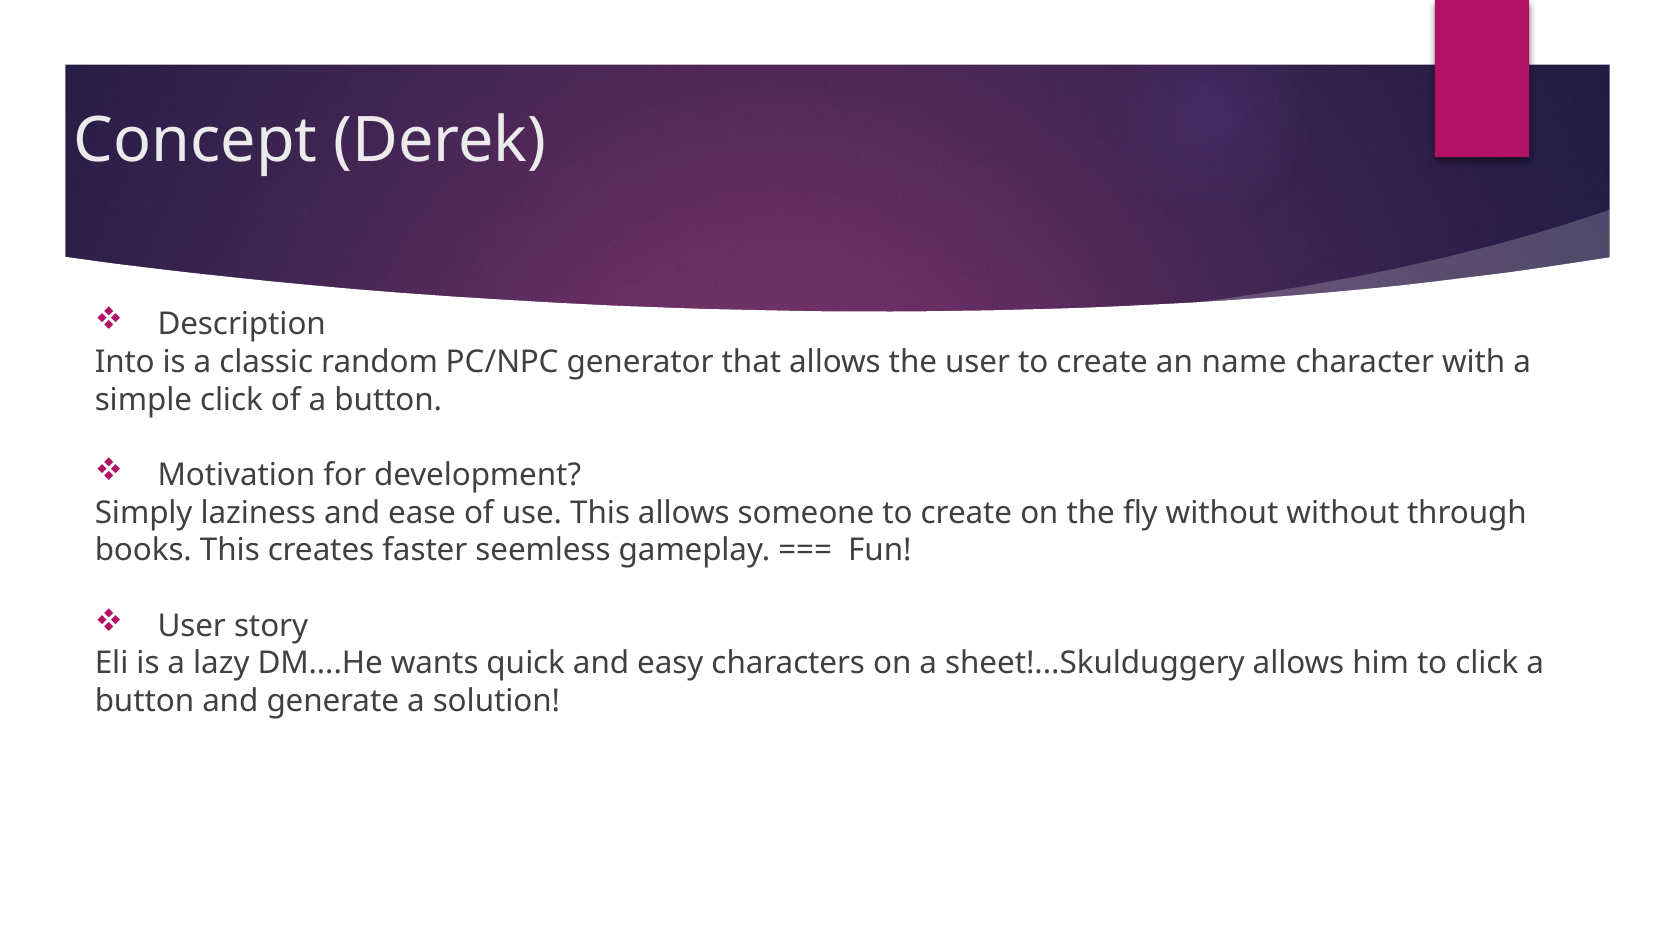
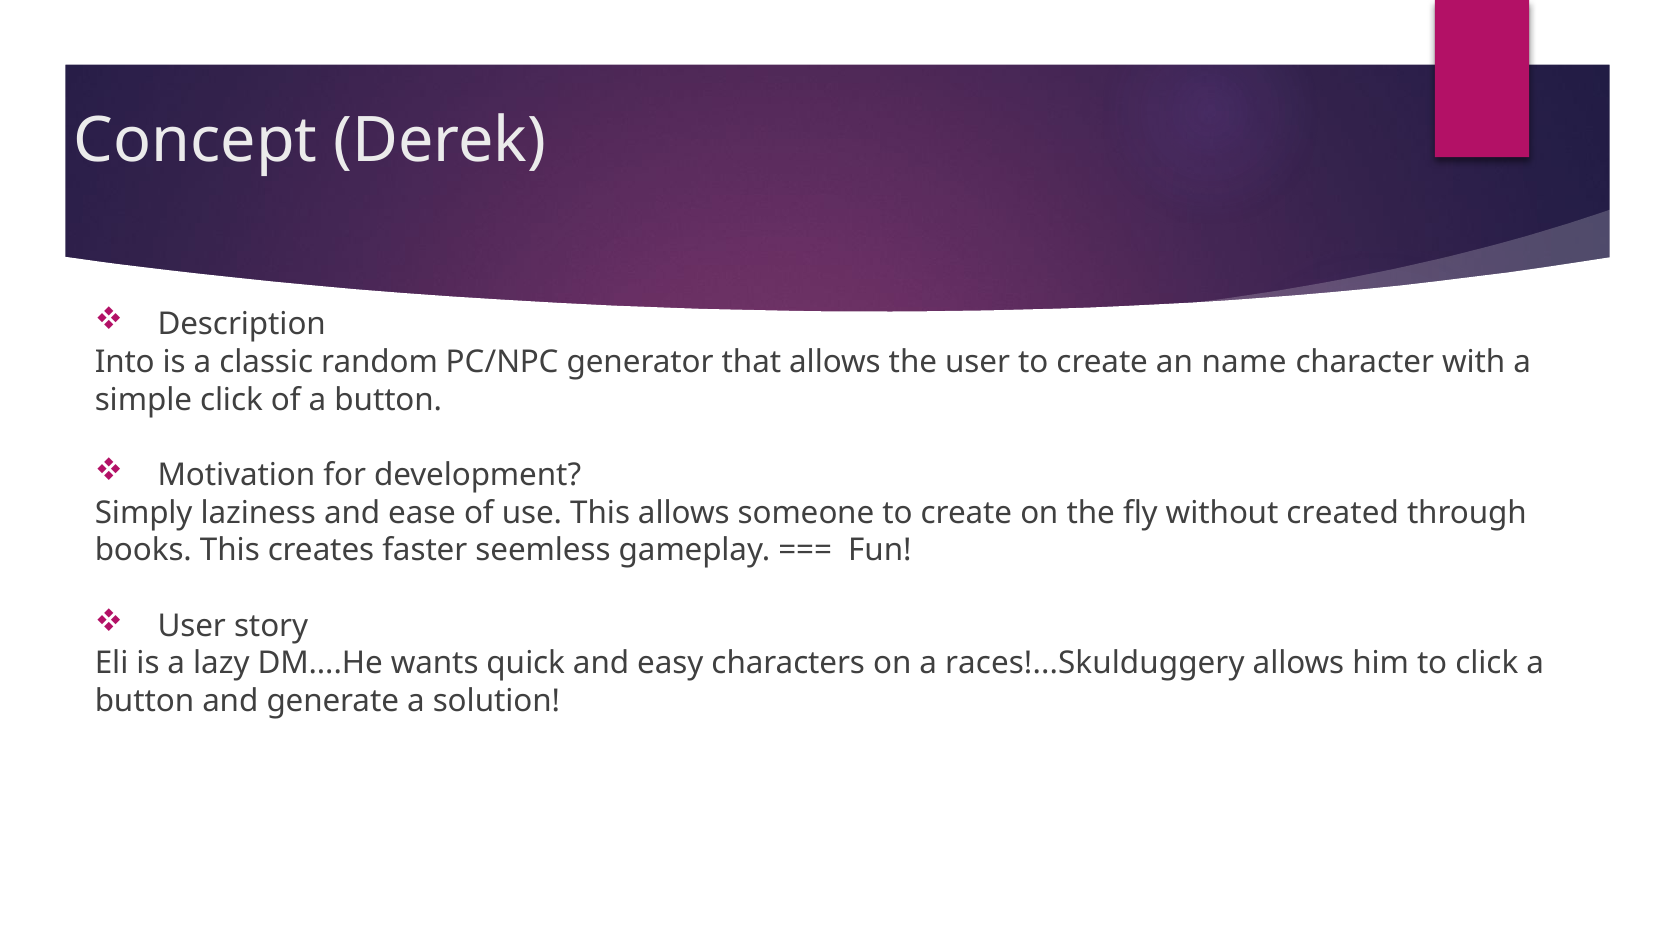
without without: without -> created (1343, 513)
sheet!...Skulduggery: sheet!...Skulduggery -> races!...Skulduggery (1095, 663)
